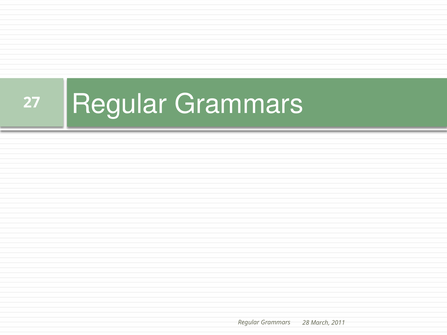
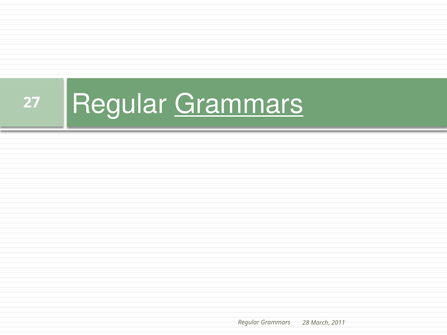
Grammars underline: none -> present (239, 104)
